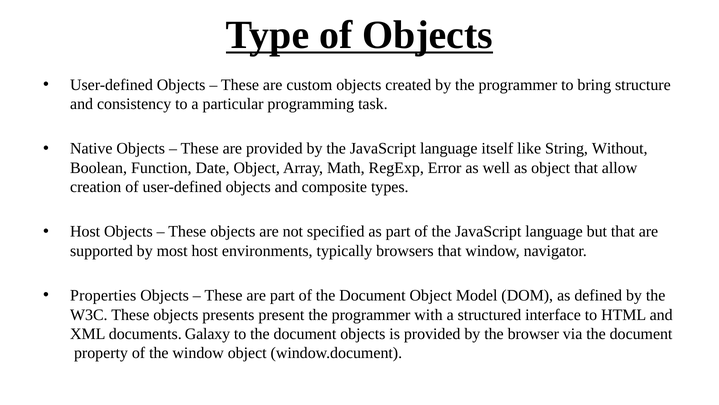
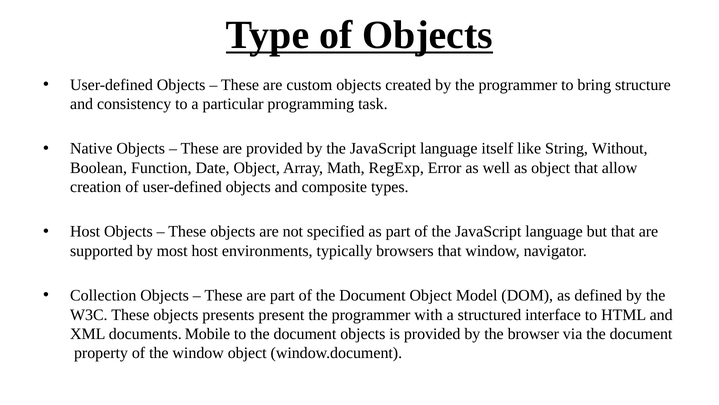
Properties: Properties -> Collection (103, 295)
Galaxy: Galaxy -> Mobile (207, 333)
